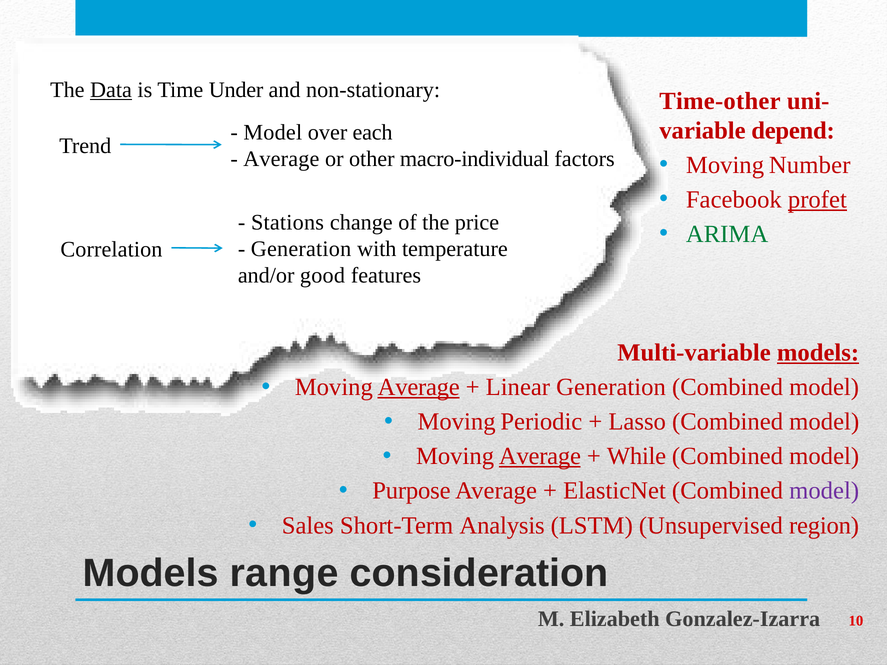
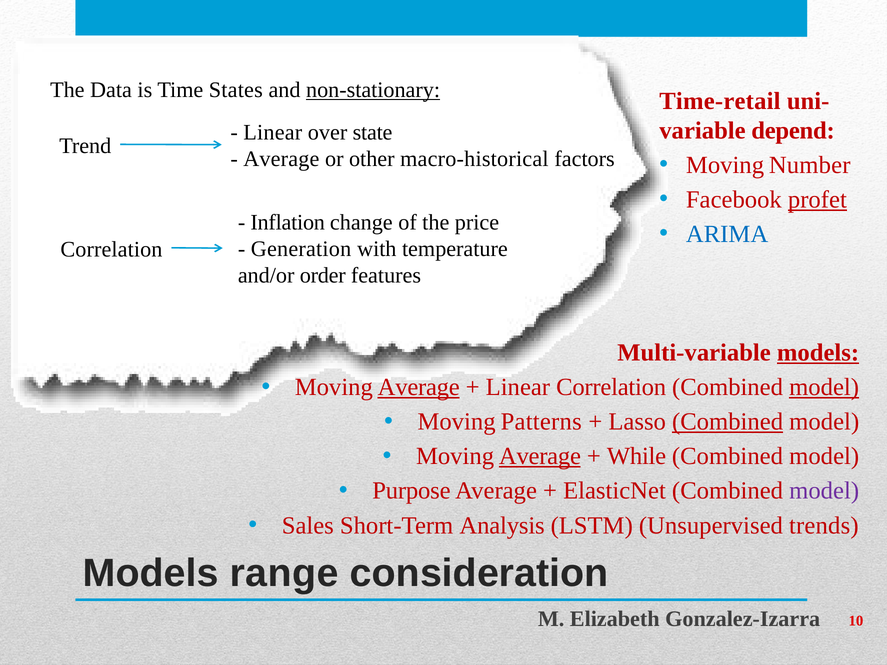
Data underline: present -> none (111, 90)
Under: Under -> States (236, 90)
non-stationary underline: none -> present (373, 90)
Time-other: Time-other -> Time-retail (720, 101)
Model: Model -> Linear (273, 133)
each: each -> state (373, 133)
macro-individual: macro-individual -> macro-historical (474, 159)
Stations: Stations -> Inflation (288, 222)
ARIMA colour: green -> blue (727, 234)
good: good -> order (323, 276)
Linear Generation: Generation -> Correlation (611, 387)
model underline: none -> present (824, 387)
Periodic: Periodic -> Patterns (541, 422)
Combined underline: none -> present (728, 422)
region: region -> trends (824, 526)
